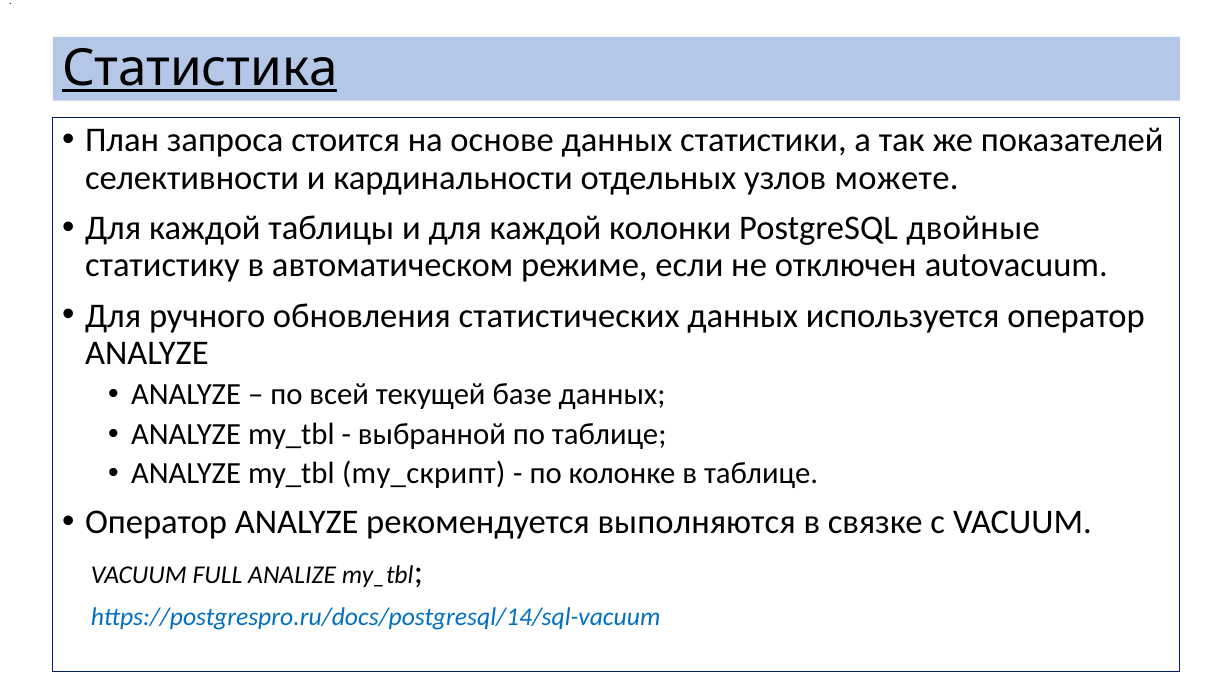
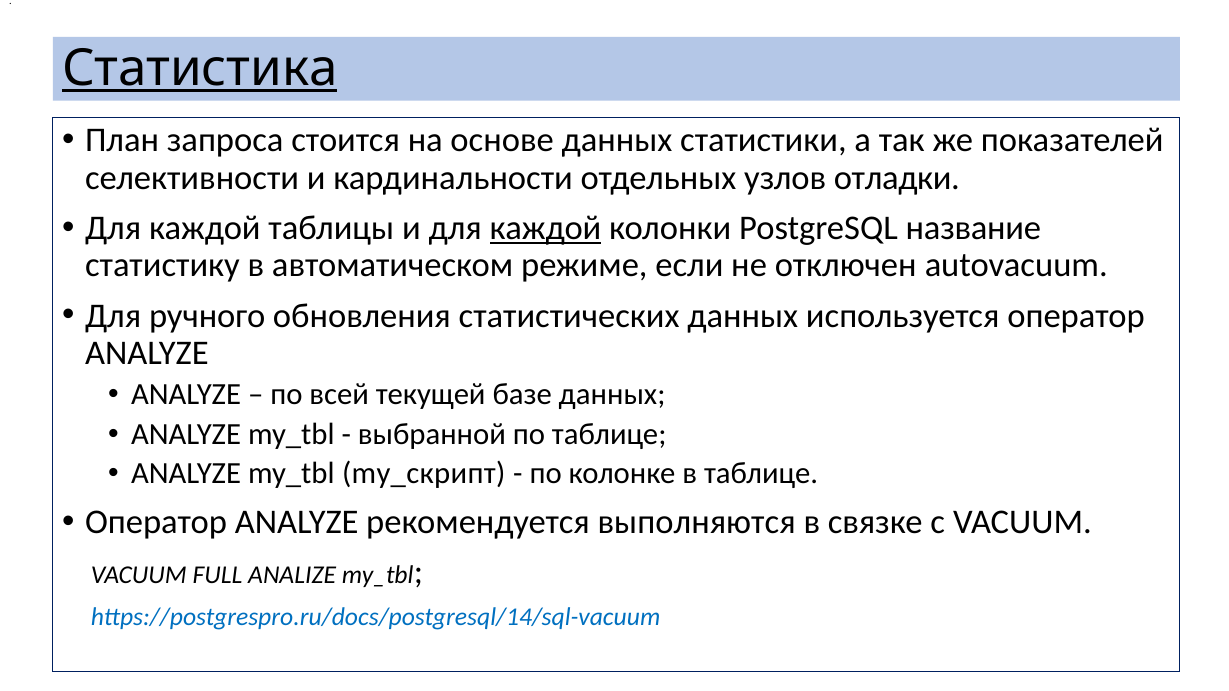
можете: можете -> отладки (897, 178)
каждой underline: none -> present (545, 228)
двойные: двойные -> название (973, 228)
